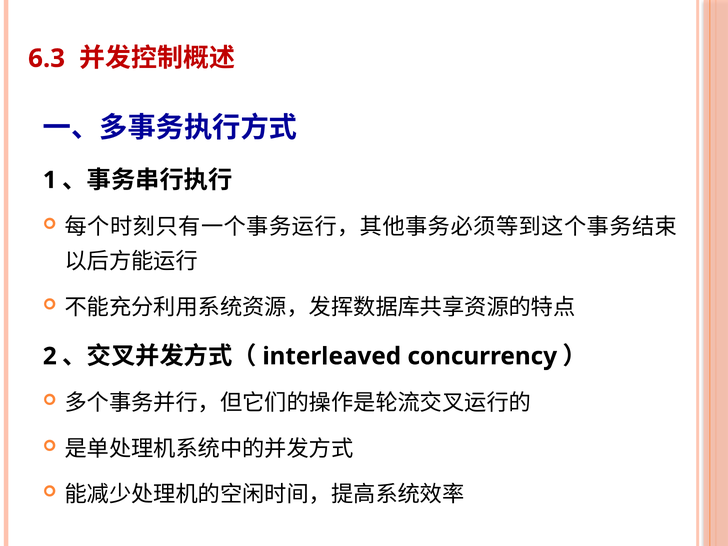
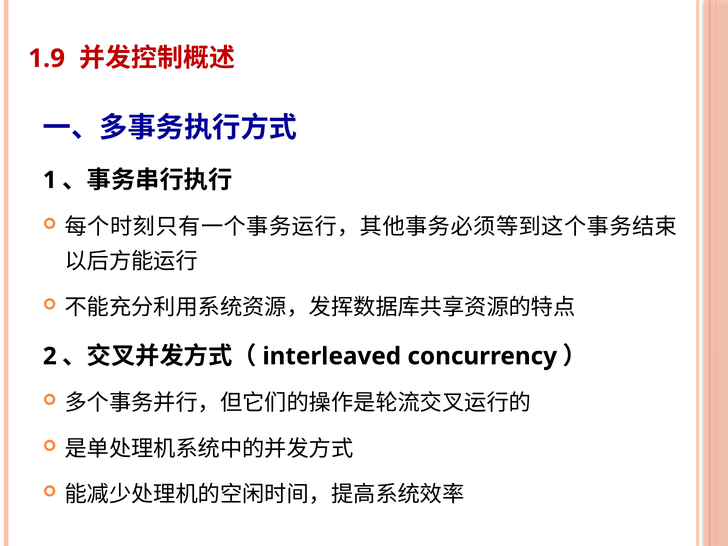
6.3: 6.3 -> 1.9 (47, 58)
